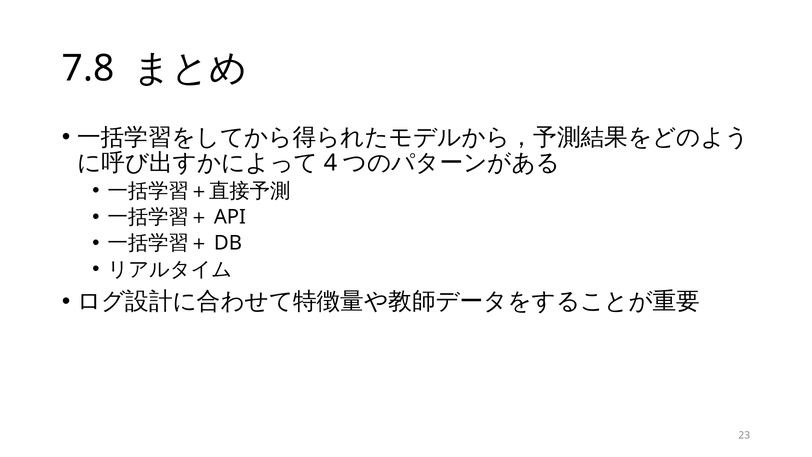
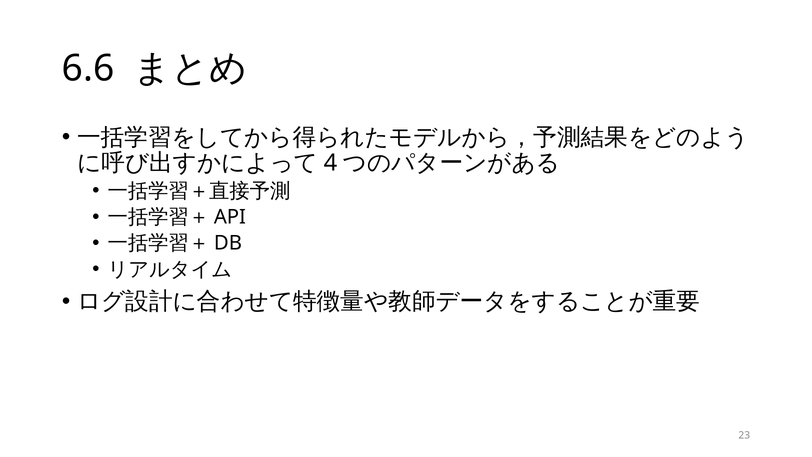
7.8: 7.8 -> 6.6 (88, 68)
